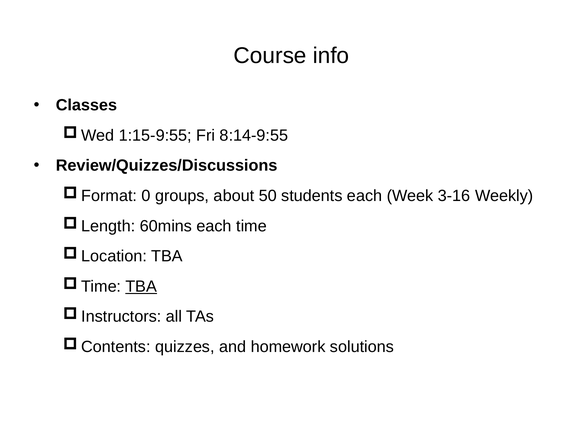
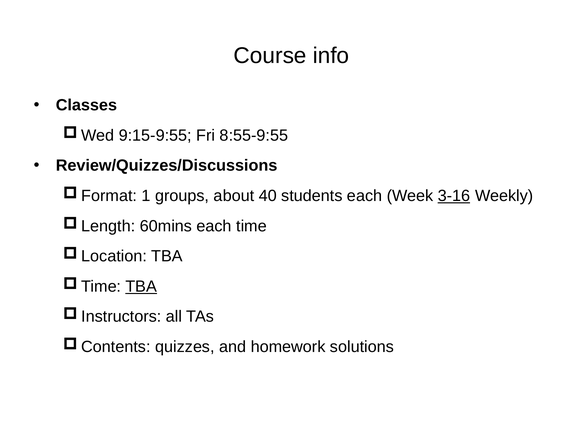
1:15-9:55: 1:15-9:55 -> 9:15-9:55 (155, 135)
8:14-9:55: 8:14-9:55 -> 8:55-9:55 (254, 135)
0: 0 -> 1 (146, 195)
50: 50 -> 40 (268, 195)
3-16 underline: none -> present (454, 195)
